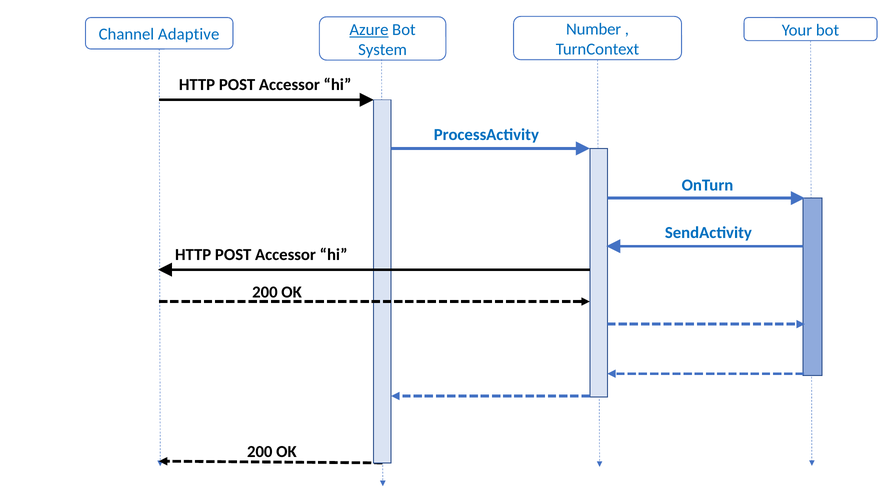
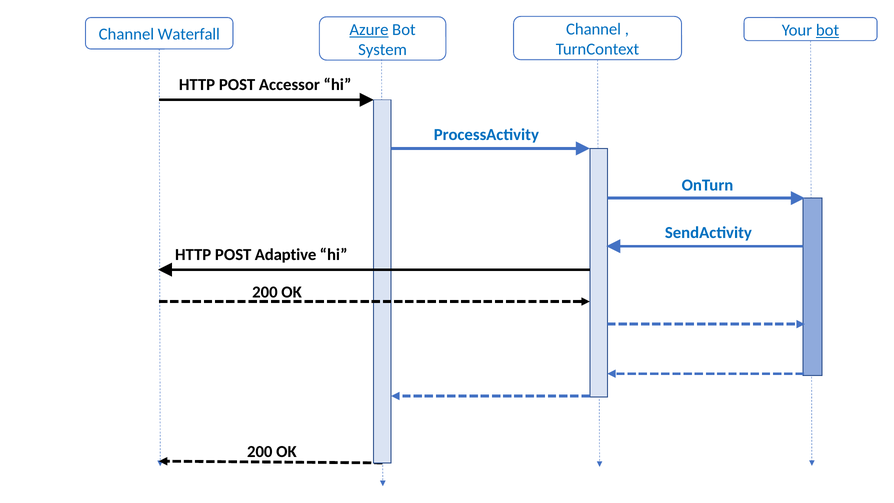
Number: Number -> Channel (594, 29)
bot underline: none -> present (828, 30)
Adaptive: Adaptive -> Waterfall (189, 34)
Accessor: Accessor -> Adaptive (286, 255)
